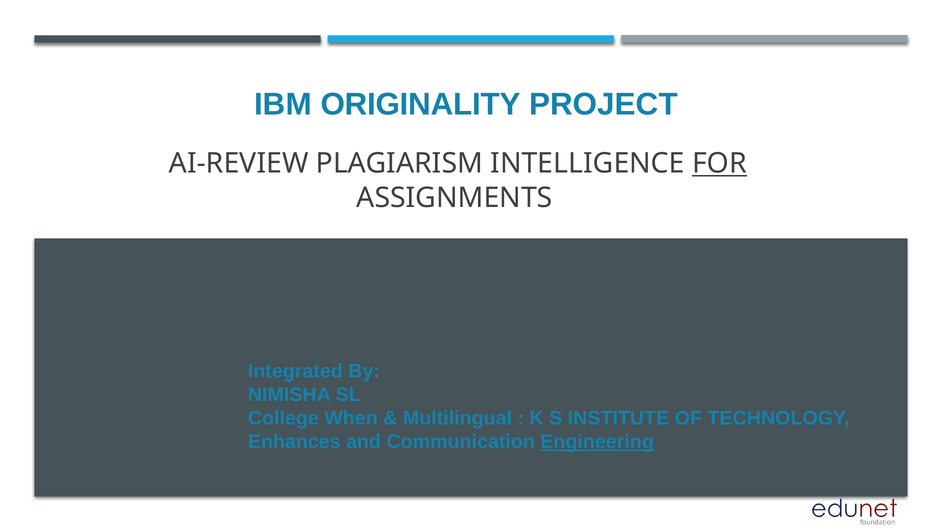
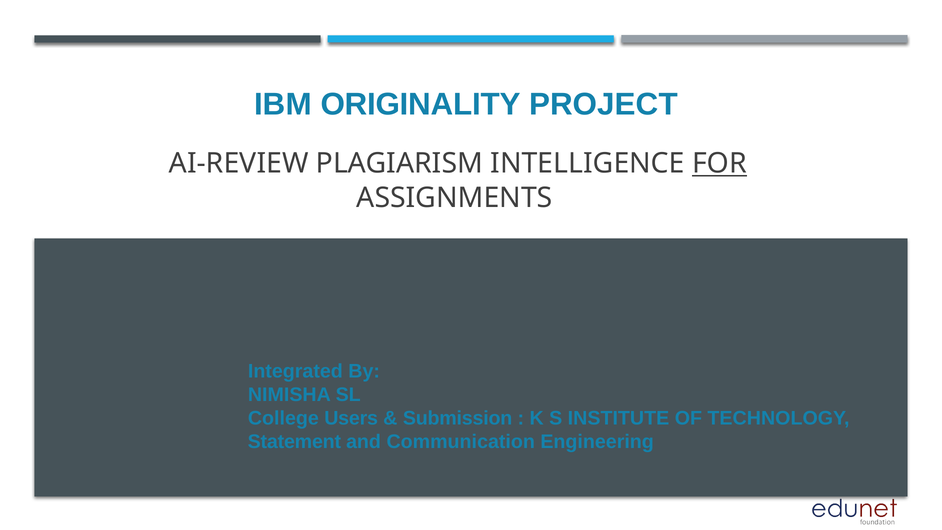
When: When -> Users (351, 418)
Multilingual: Multilingual -> Submission (458, 418)
Enhances: Enhances -> Statement (294, 442)
Engineering underline: present -> none (597, 442)
